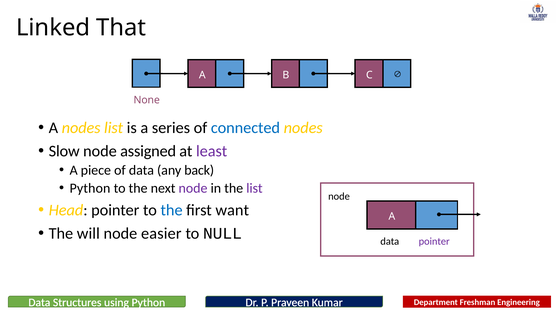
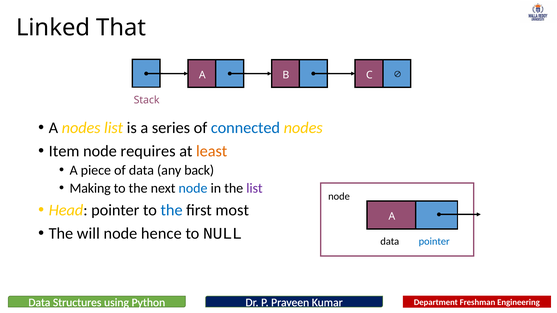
None: None -> Stack (147, 100)
Slow: Slow -> Item (64, 151)
assigned: assigned -> requires (148, 151)
least colour: purple -> orange (212, 151)
Python: Python -> Making (90, 188)
node colour: purple -> blue (193, 188)
want: want -> most (232, 210)
easier: easier -> hence (161, 234)
pointer colour: purple -> blue (434, 242)
